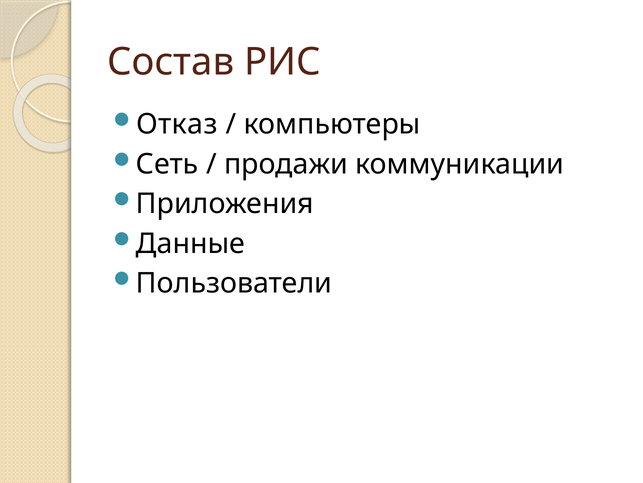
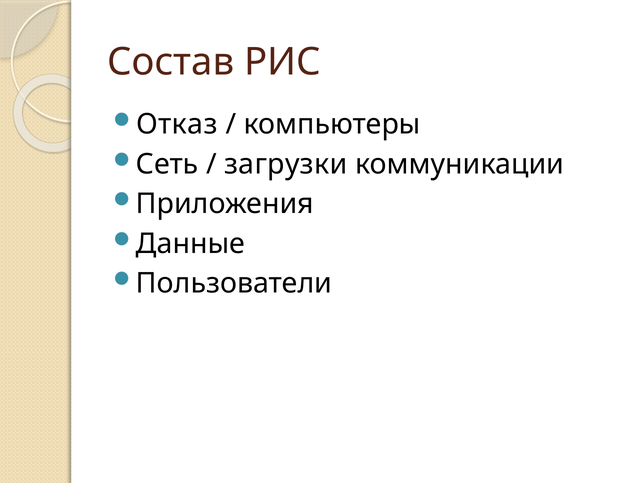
продажи: продажи -> загрузки (286, 164)
